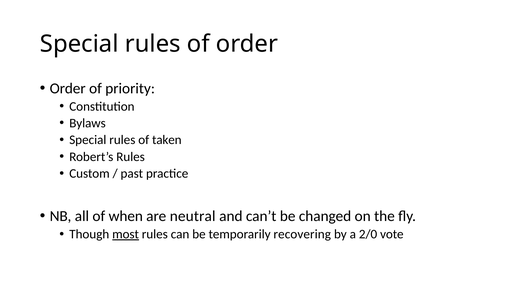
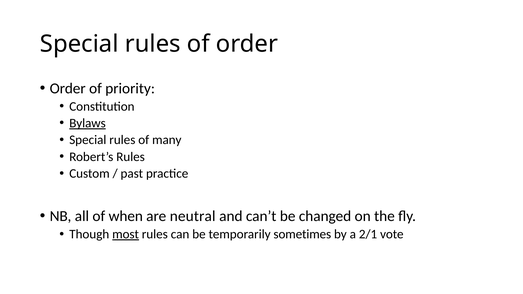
Bylaws underline: none -> present (87, 123)
taken: taken -> many (167, 140)
recovering: recovering -> sometimes (302, 234)
2/0: 2/0 -> 2/1 (368, 234)
